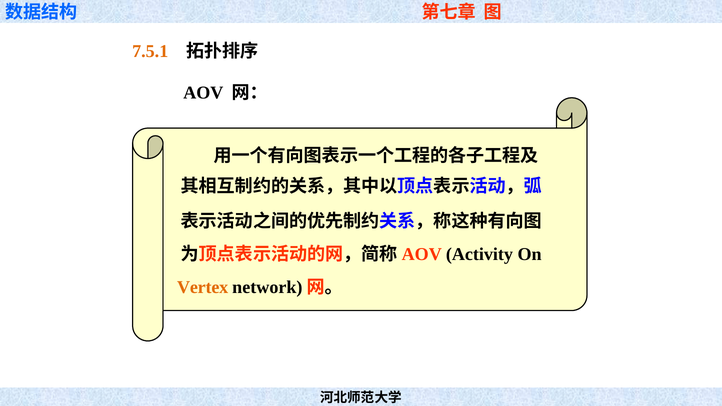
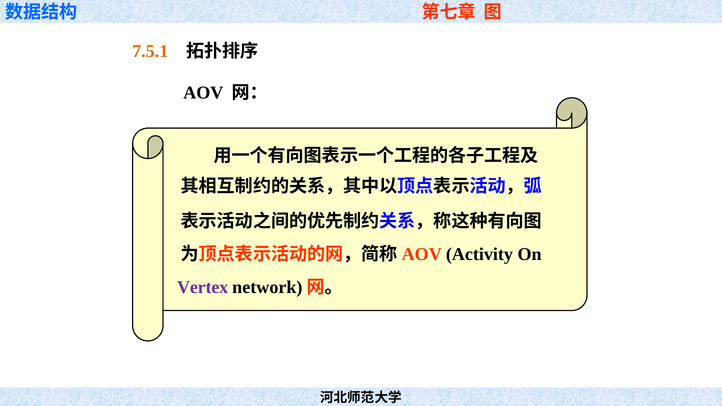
Vertex colour: orange -> purple (203, 287)
